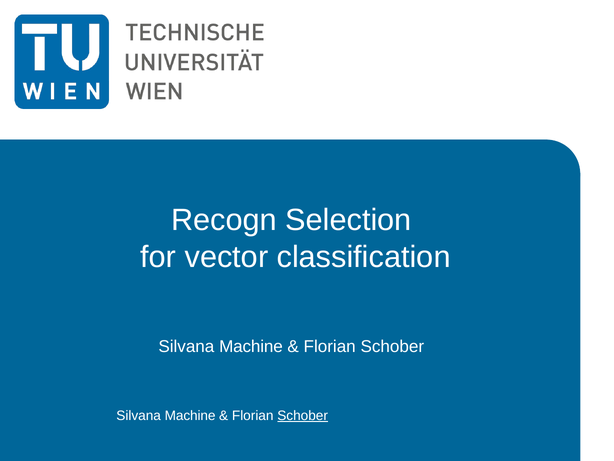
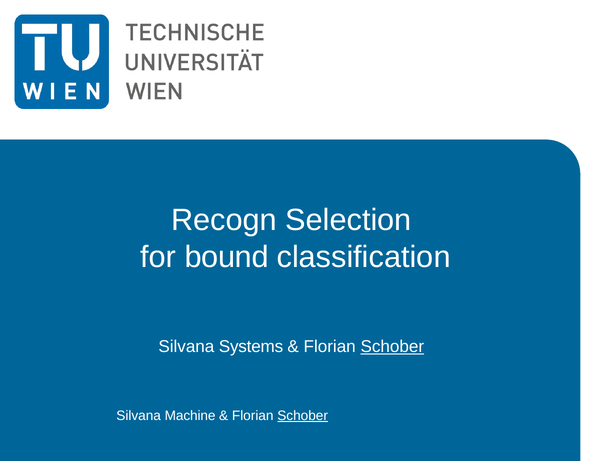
vector: vector -> bound (227, 257)
Machine: Machine -> Systems (251, 346)
Schober underline: none -> present (392, 346)
